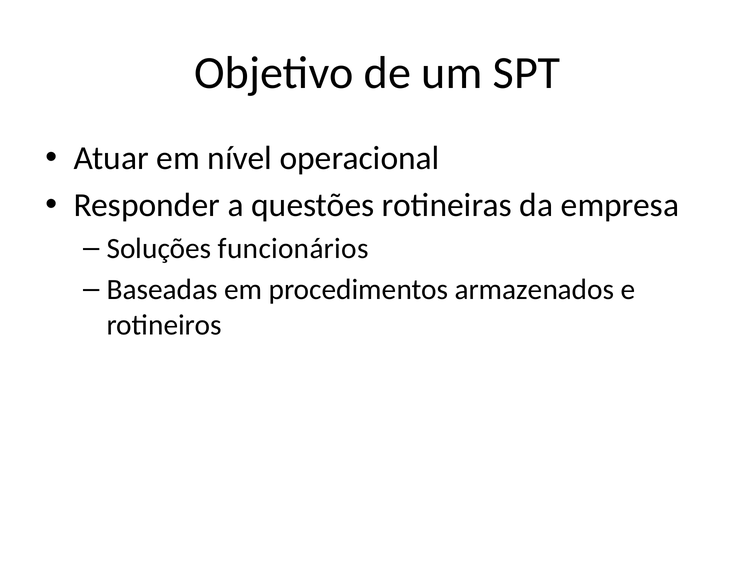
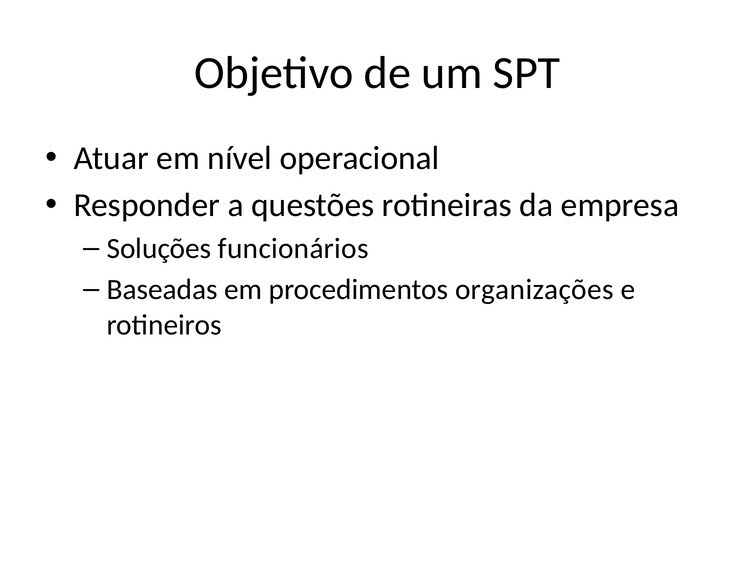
armazenados: armazenados -> organizações (534, 290)
